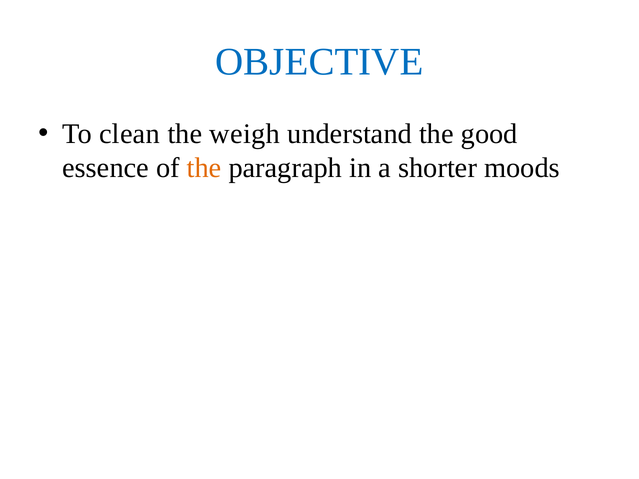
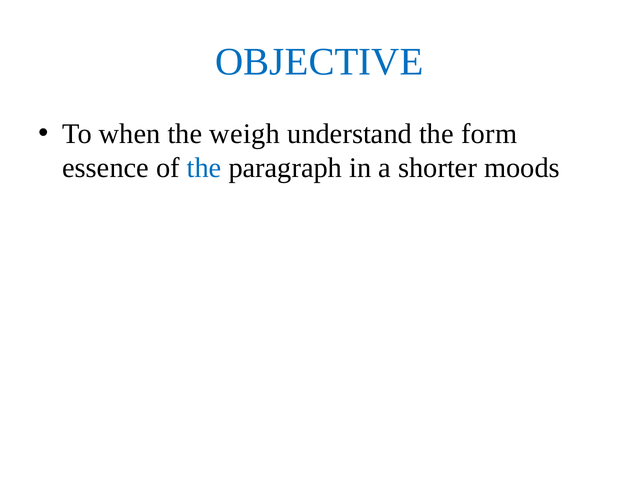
clean: clean -> when (130, 134)
good: good -> form (489, 134)
the colour: orange -> blue (204, 168)
